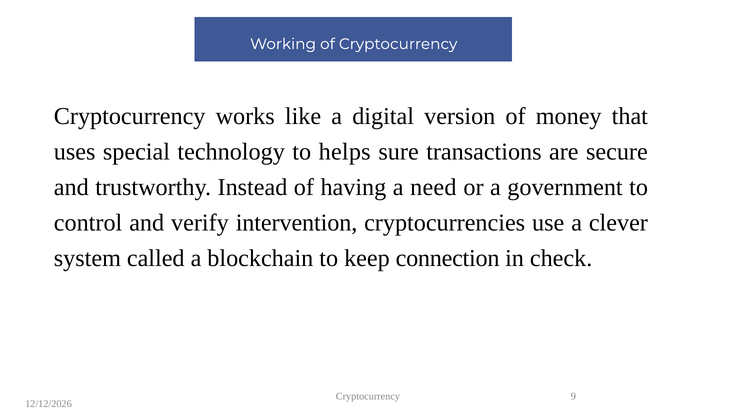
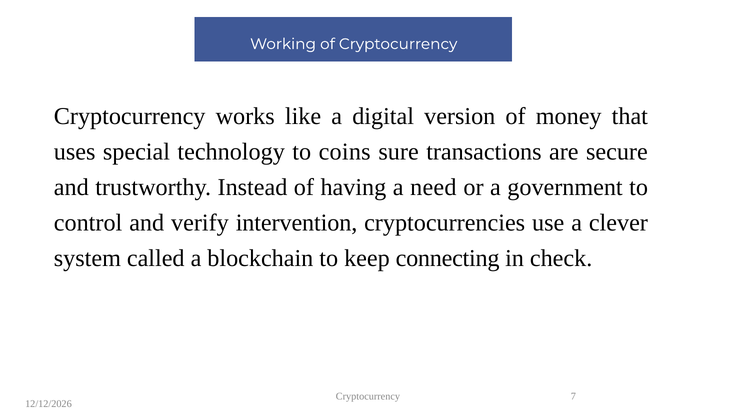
helps: helps -> coins (345, 152)
connection: connection -> connecting (448, 258)
9: 9 -> 7 (573, 397)
